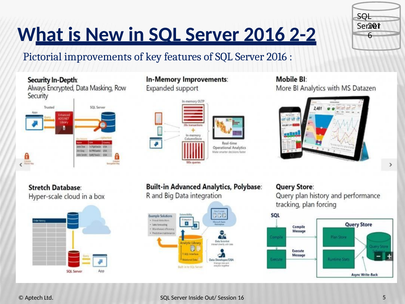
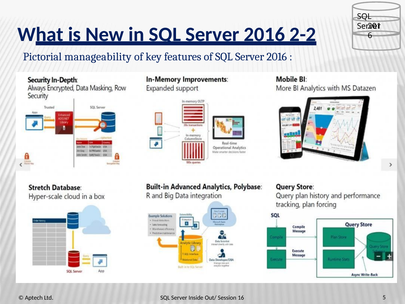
improvements: improvements -> manageability (98, 57)
